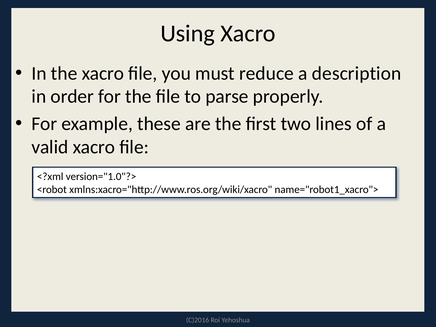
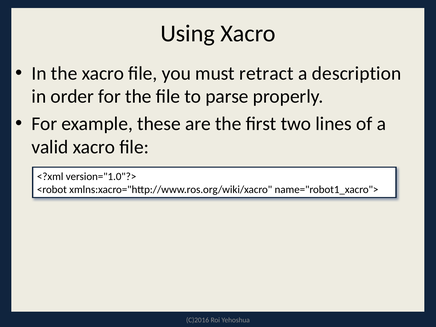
reduce: reduce -> retract (266, 73)
